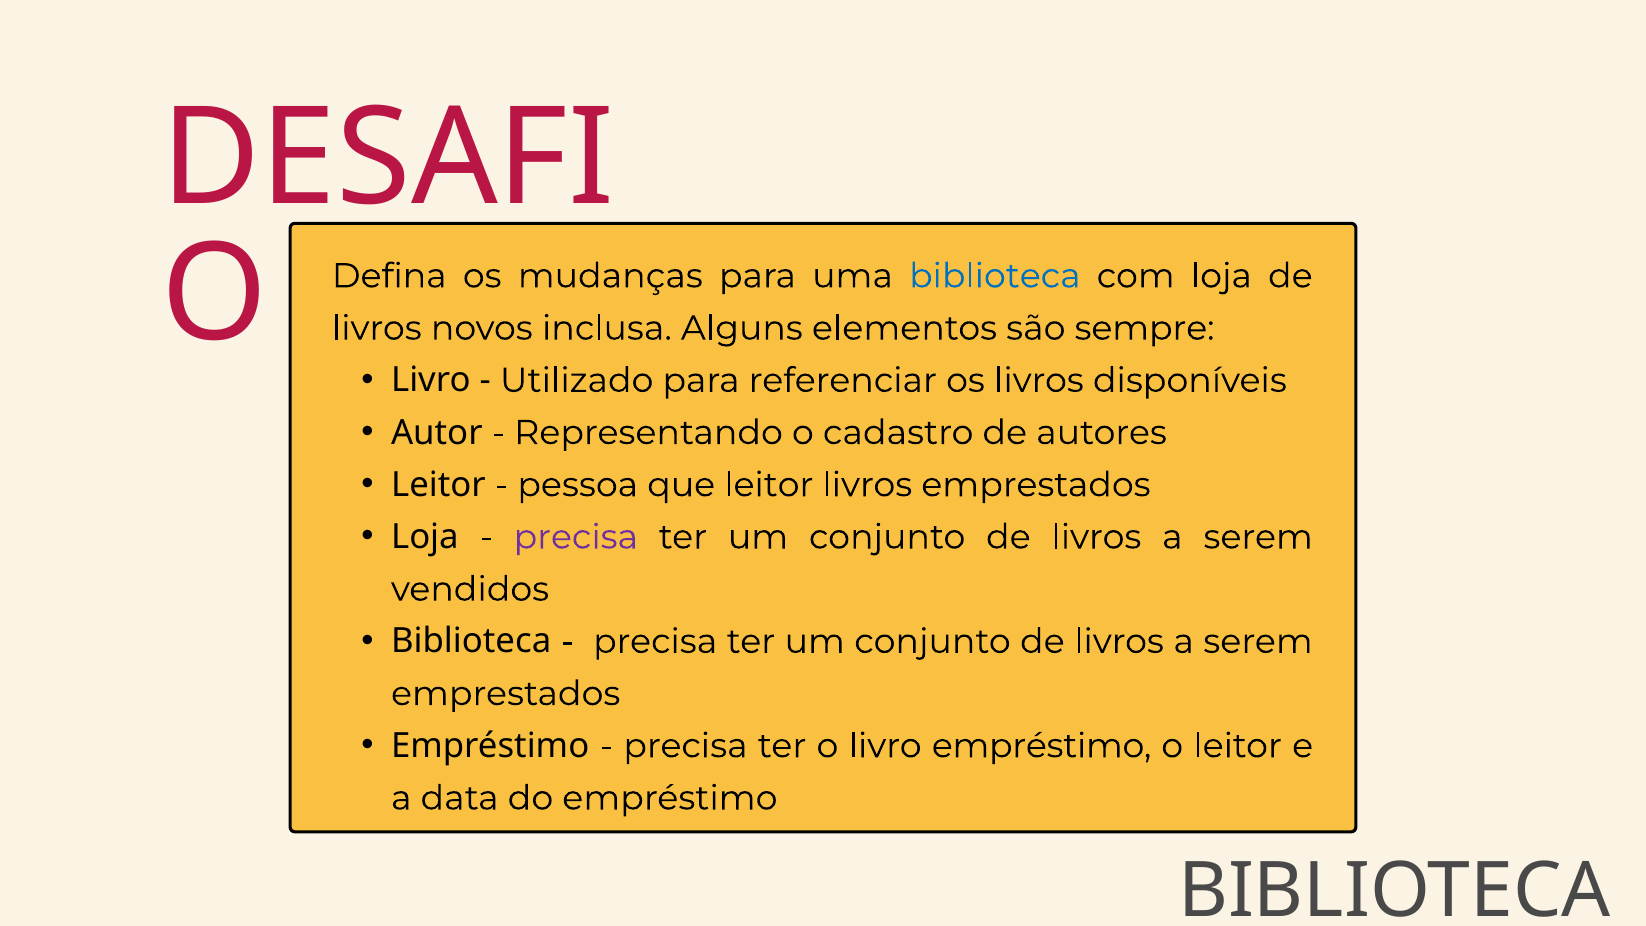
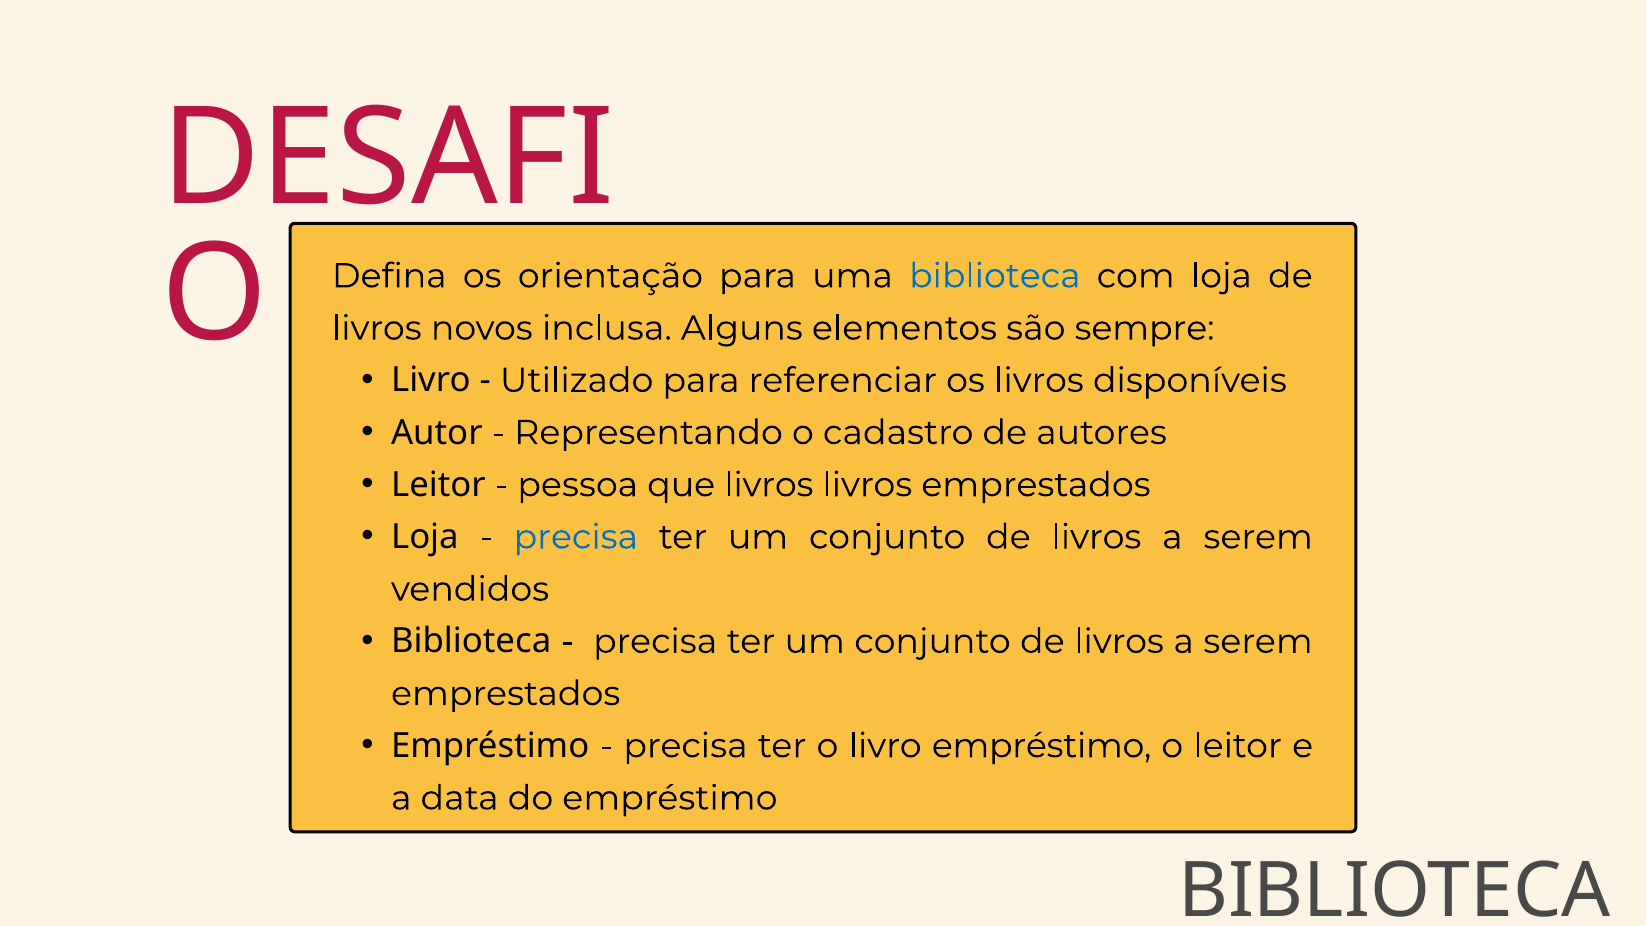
mudanças: mudanças -> orientação (610, 276)
que leitor: leitor -> livros (769, 485)
precisa colour: purple -> blue (576, 537)
